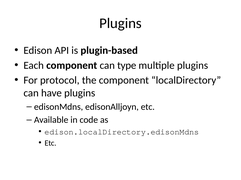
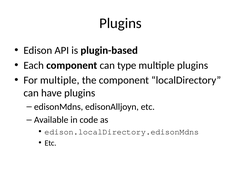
For protocol: protocol -> multiple (60, 81)
